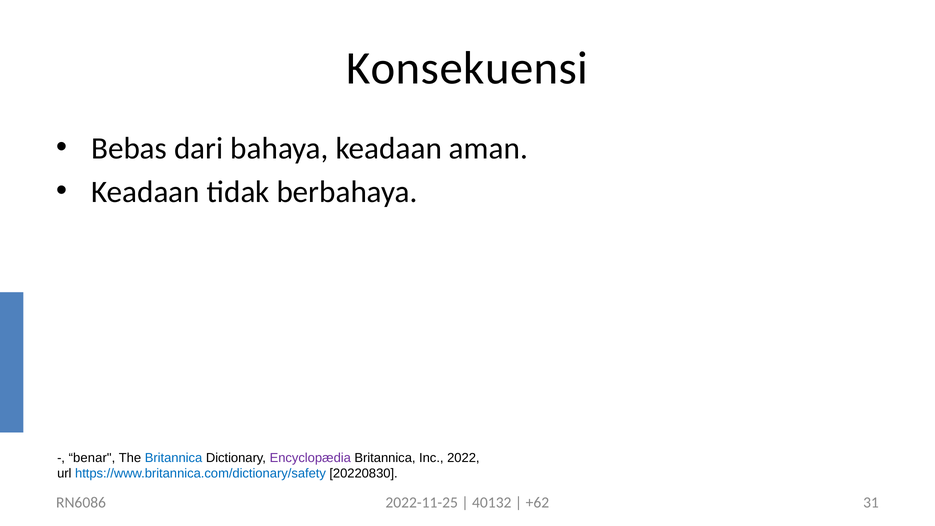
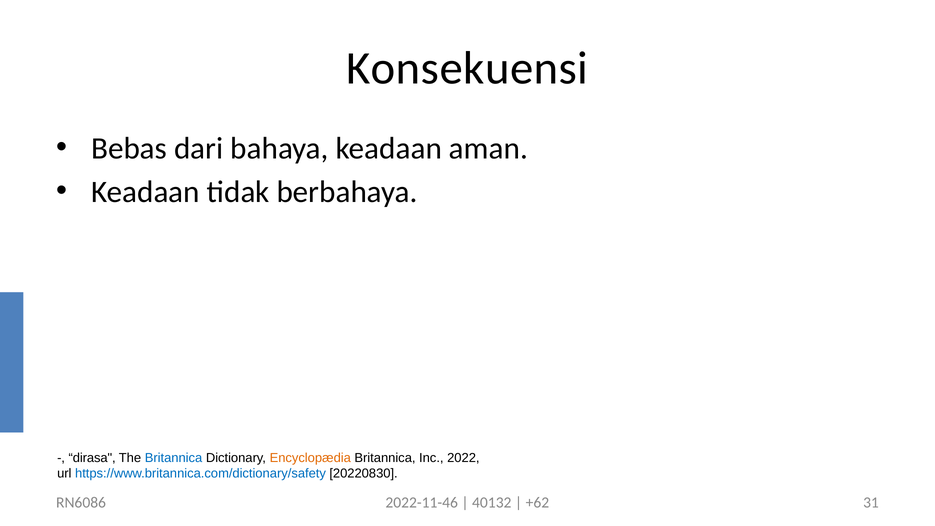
benar: benar -> dirasa (92, 458)
Encyclopædia colour: purple -> orange (310, 458)
2022-11-25: 2022-11-25 -> 2022-11-46 (422, 503)
